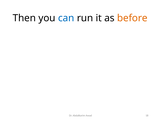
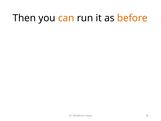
can colour: blue -> orange (66, 18)
